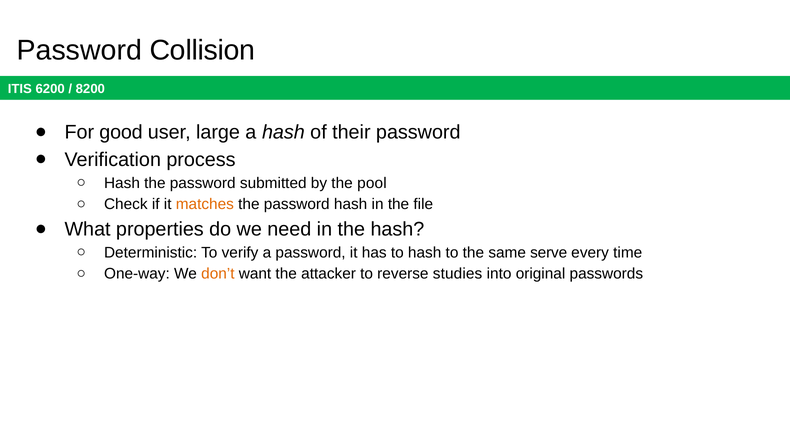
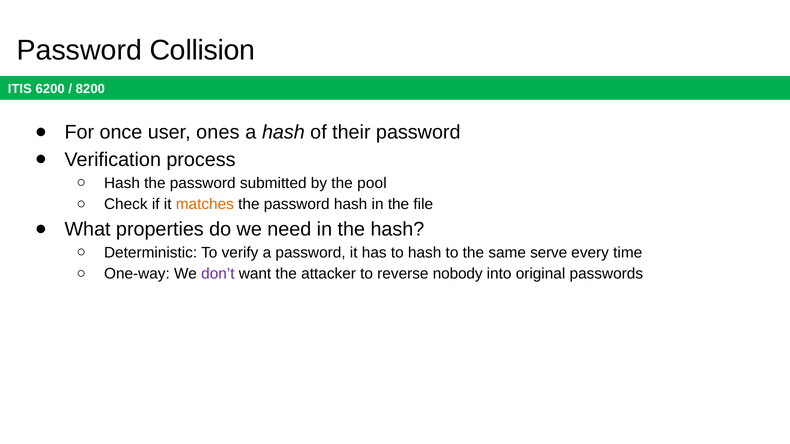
good: good -> once (121, 132)
large: large -> ones (218, 132)
don’t colour: orange -> purple (218, 274)
studies: studies -> nobody (458, 274)
